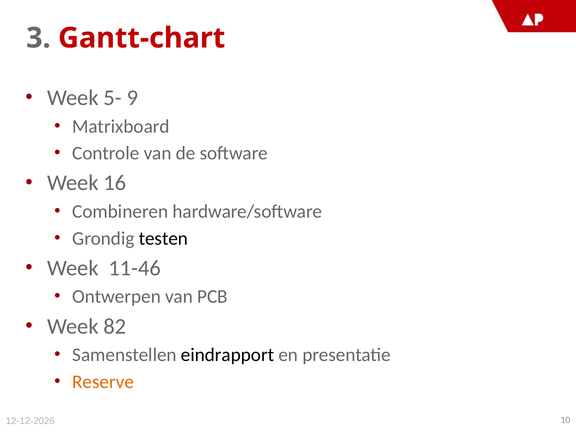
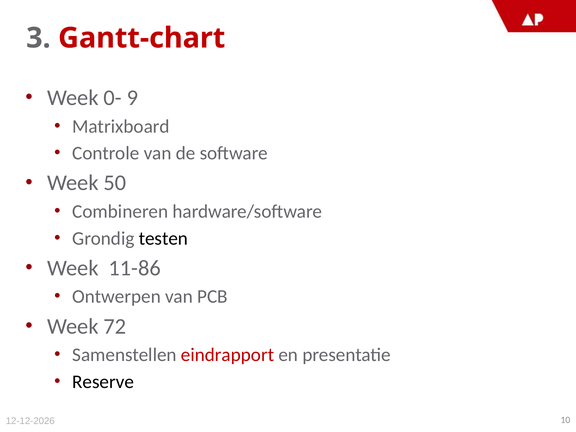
5-: 5- -> 0- (113, 98)
16: 16 -> 50 (115, 183)
11-46: 11-46 -> 11-86 (135, 268)
82: 82 -> 72 (115, 326)
eindrapport colour: black -> red (228, 355)
Reserve colour: orange -> black (103, 382)
